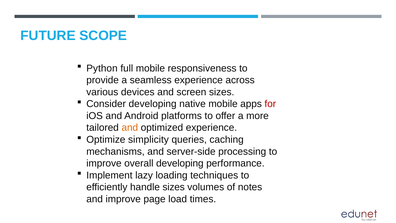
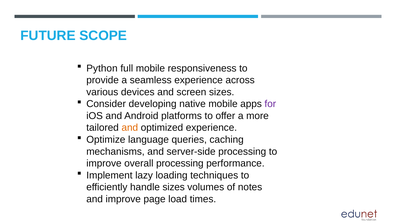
for colour: red -> purple (270, 104)
simplicity: simplicity -> language (148, 139)
overall developing: developing -> processing (180, 163)
